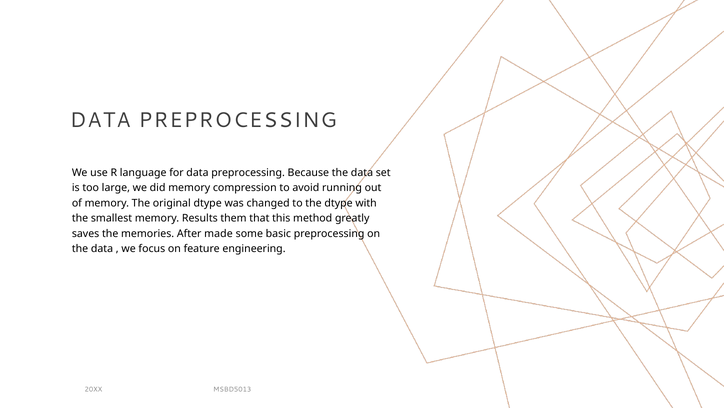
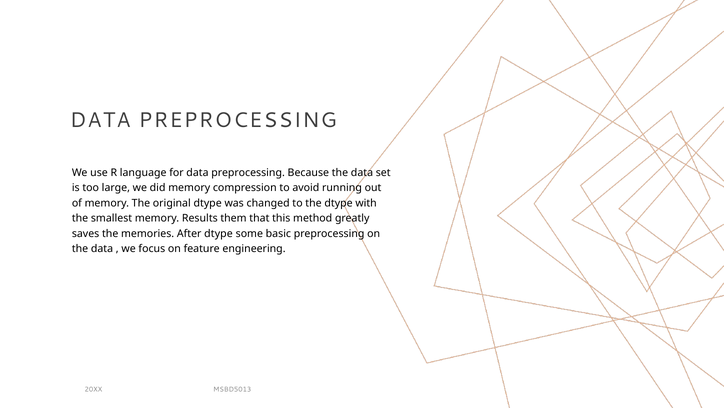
After made: made -> dtype (219, 233)
